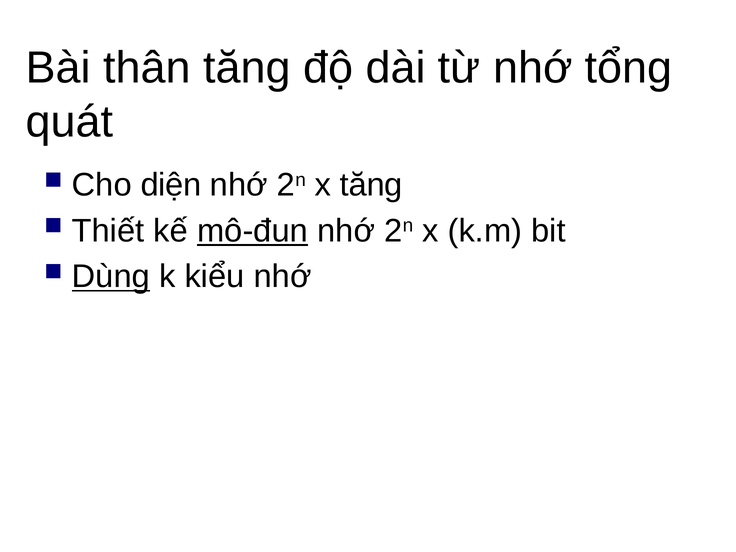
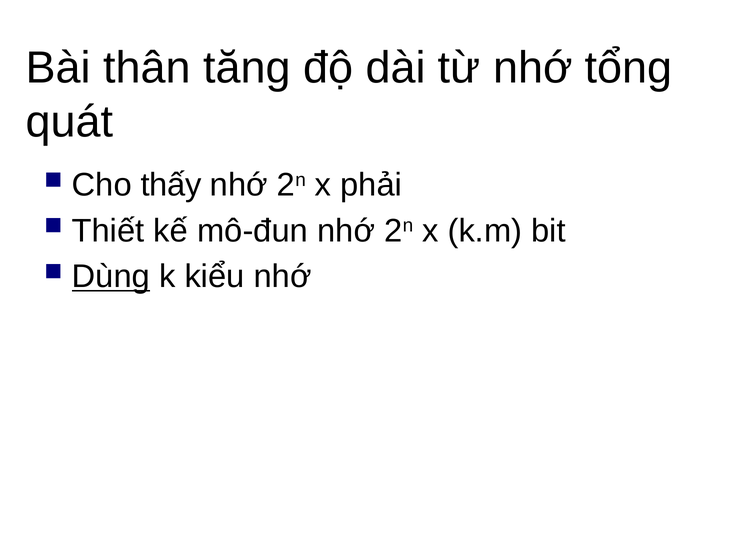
diện: diện -> thấy (171, 185)
x tăng: tăng -> phải (371, 185)
mô-đun underline: present -> none (253, 231)
